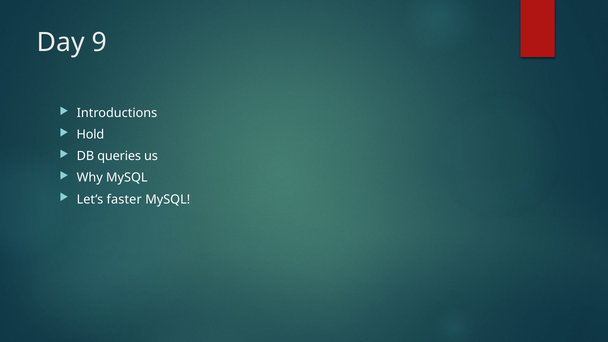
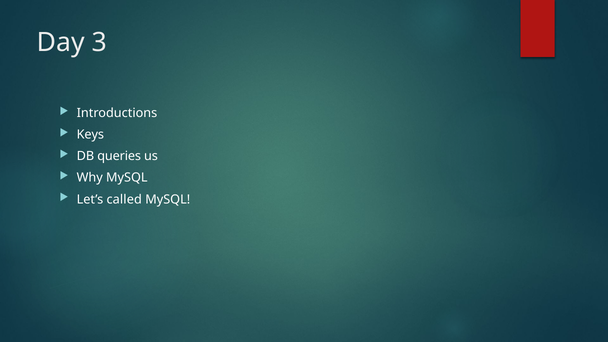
9: 9 -> 3 (99, 43)
Hold: Hold -> Keys (90, 135)
faster: faster -> called (124, 199)
